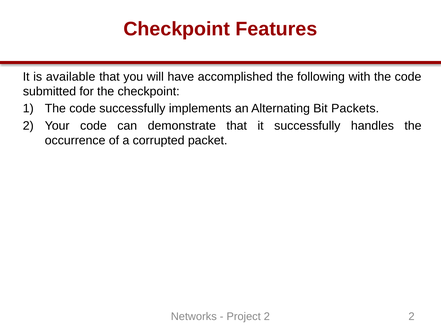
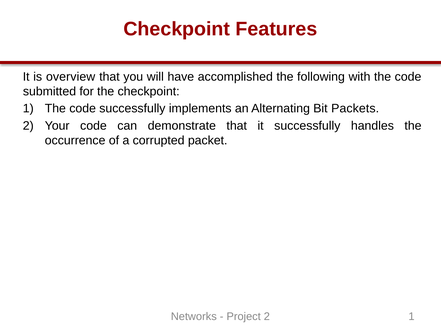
available: available -> overview (71, 77)
2 2: 2 -> 1 (412, 316)
